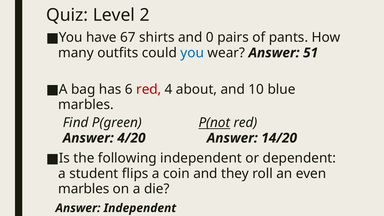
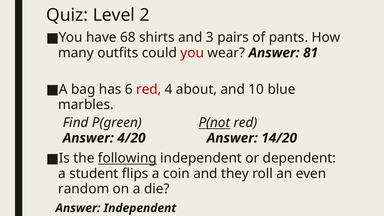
67: 67 -> 68 (128, 38)
0: 0 -> 3 (210, 38)
you colour: blue -> red (192, 53)
51: 51 -> 81 (311, 53)
following underline: none -> present (127, 158)
marbles: marbles -> random (84, 189)
